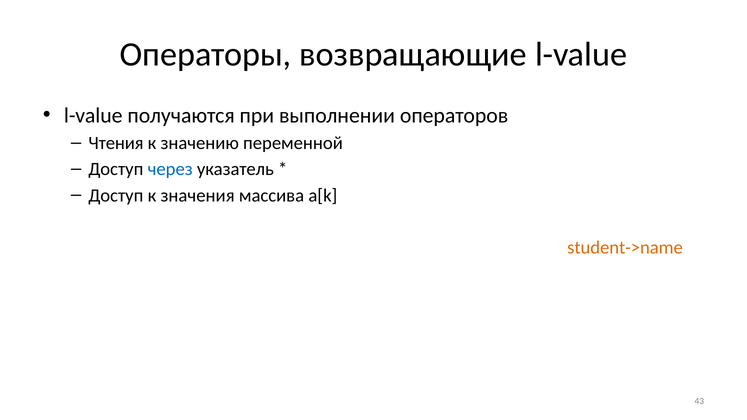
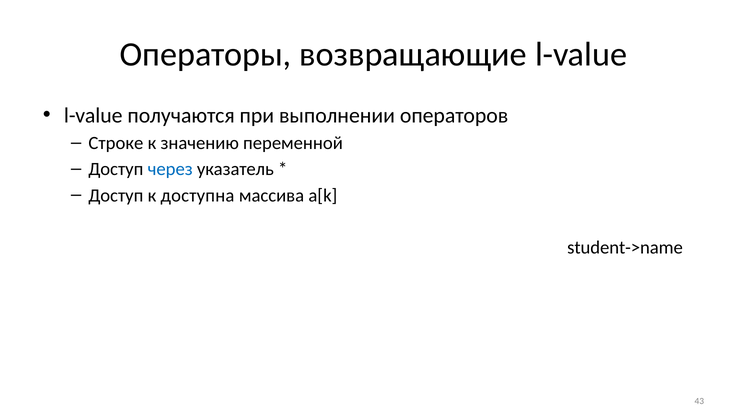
Чтения: Чтения -> Строке (116, 143)
к значения: значения -> доступна (197, 195)
student->name colour: orange -> black (625, 248)
